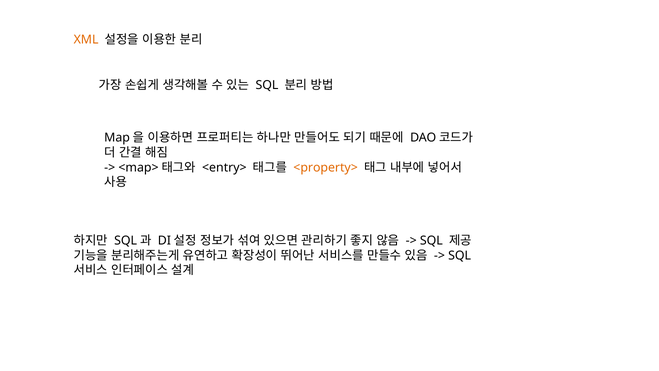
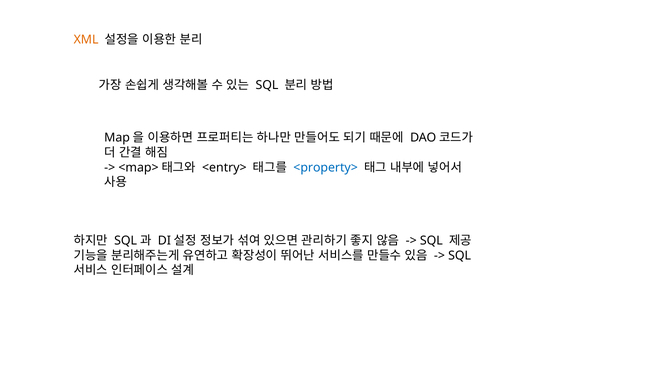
<property> colour: orange -> blue (326, 167)
